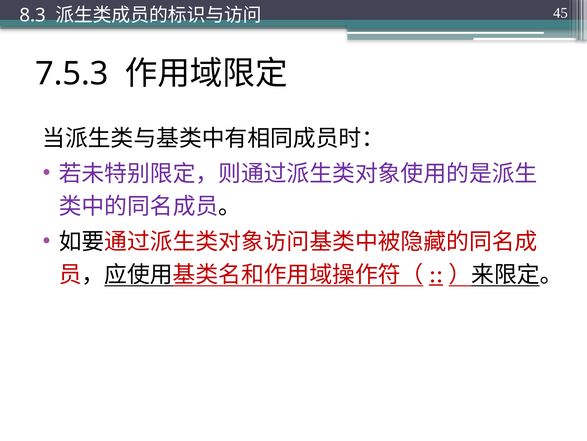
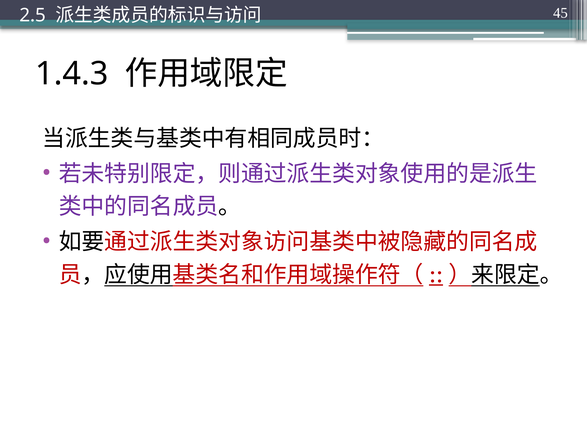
8.3: 8.3 -> 2.5 (33, 15)
7.5.3: 7.5.3 -> 1.4.3 (72, 73)
